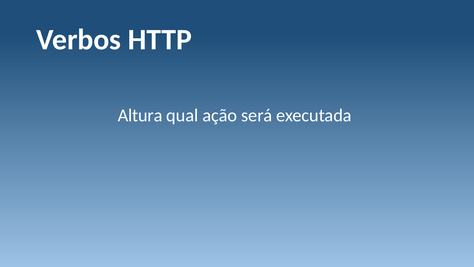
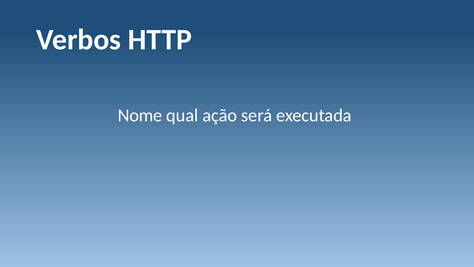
Altura: Altura -> Nome (140, 115)
